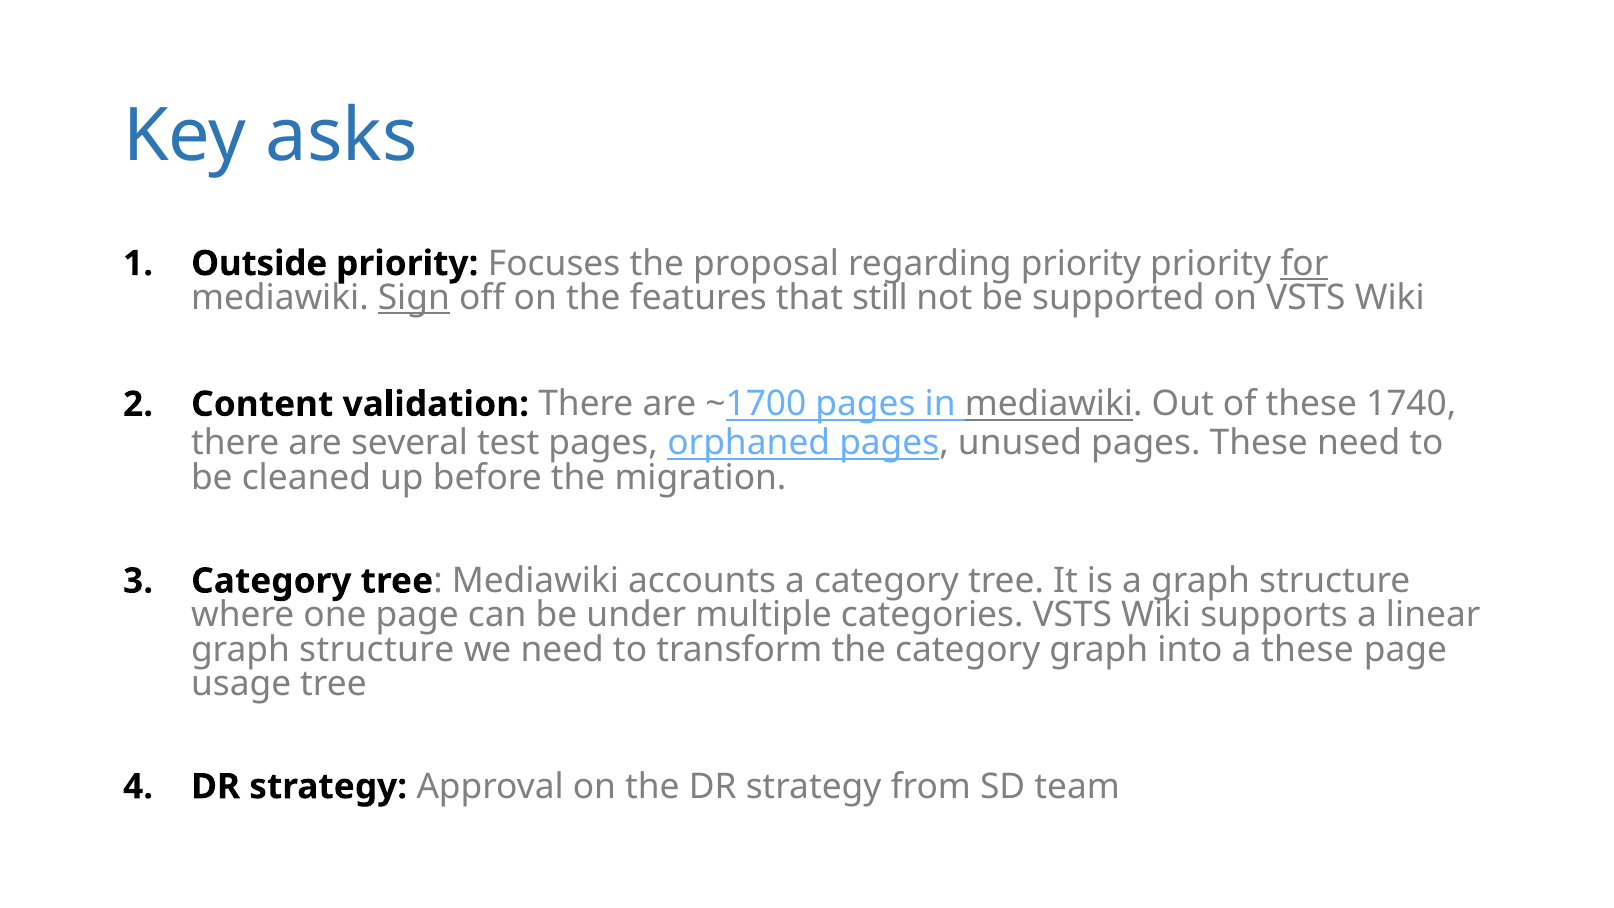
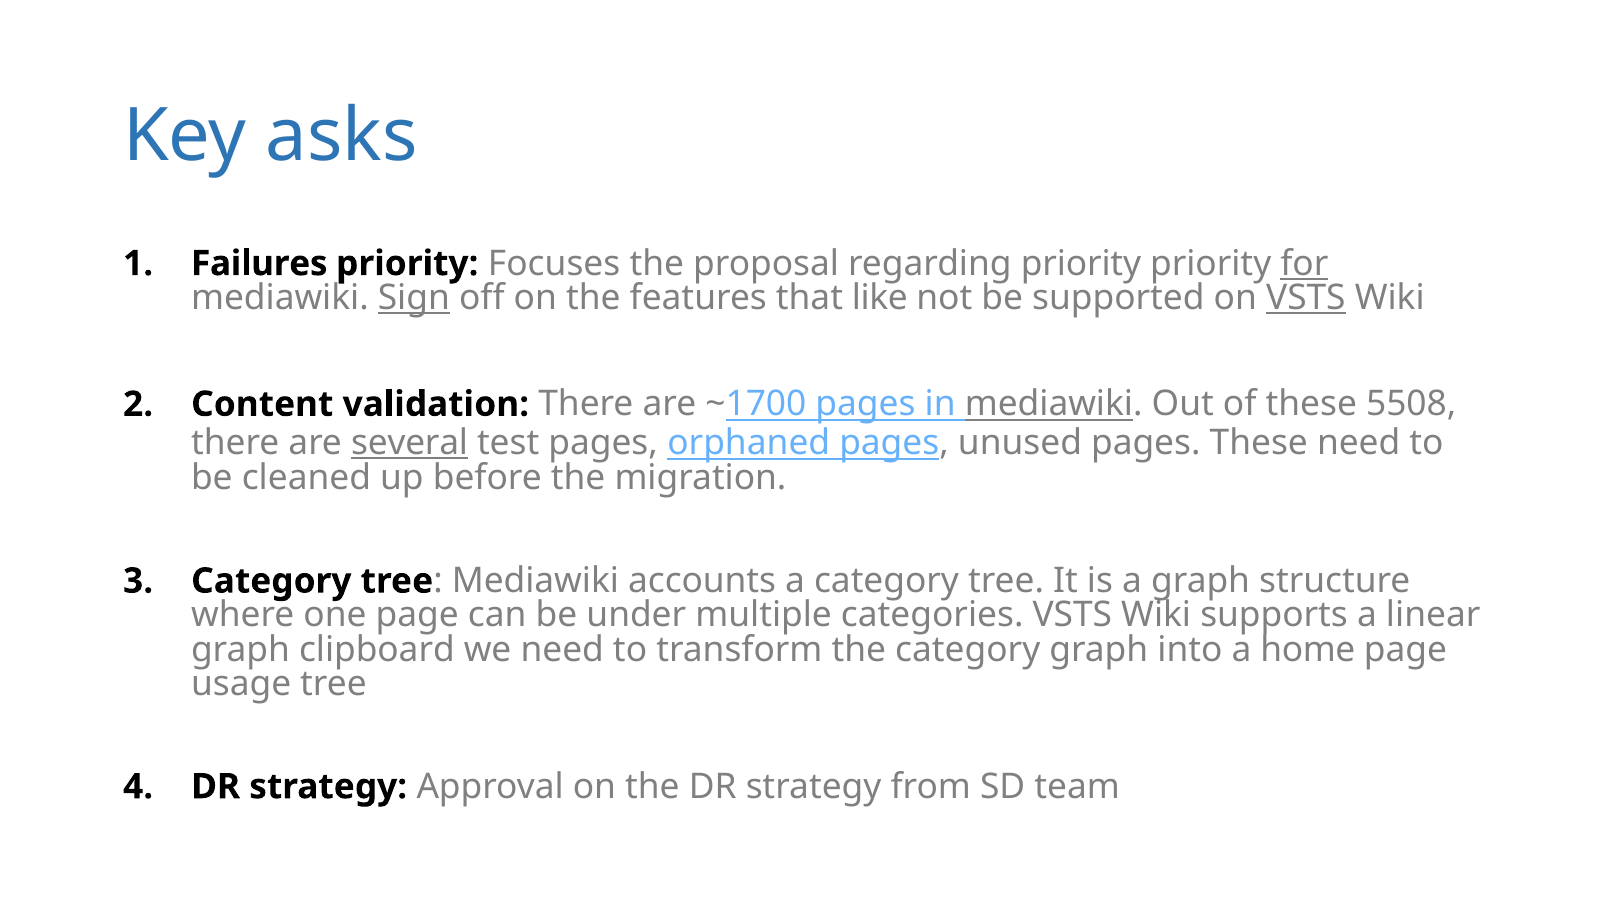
Outside: Outside -> Failures (259, 264)
still: still -> like (880, 298)
VSTS underline: none -> present (1306, 298)
1740: 1740 -> 5508 (1411, 404)
several underline: none -> present (410, 443)
structure: structure -> clipboard (377, 650)
a these: these -> home (1308, 650)
